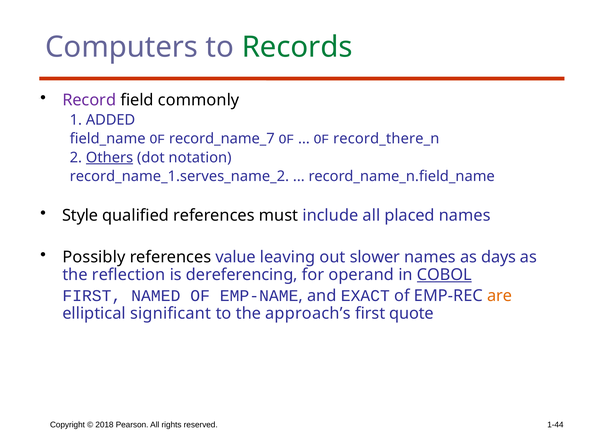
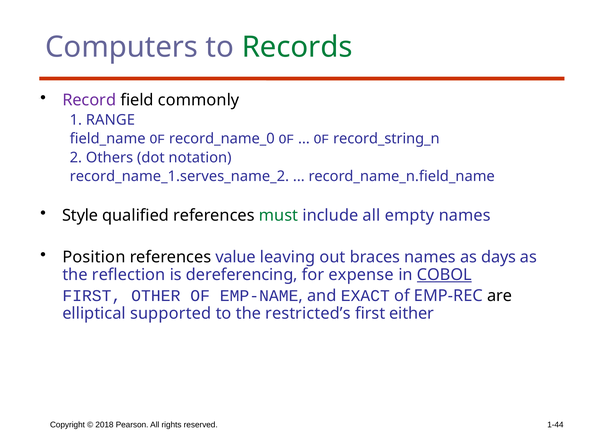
ADDED: ADDED -> RANGE (110, 120)
record_name_7: record_name_7 -> record_name_0 (222, 139)
record_there_n: record_there_n -> record_string_n (386, 139)
Others underline: present -> none (110, 157)
must colour: black -> green (279, 215)
placed: placed -> empty (409, 215)
Possibly: Possibly -> Position (94, 257)
slower: slower -> braces (375, 257)
operand: operand -> expense (361, 275)
NAMED: NAMED -> OTHER (156, 296)
are colour: orange -> black (500, 296)
significant: significant -> supported (171, 313)
approach’s: approach’s -> restricted’s (308, 313)
quote: quote -> either (412, 313)
